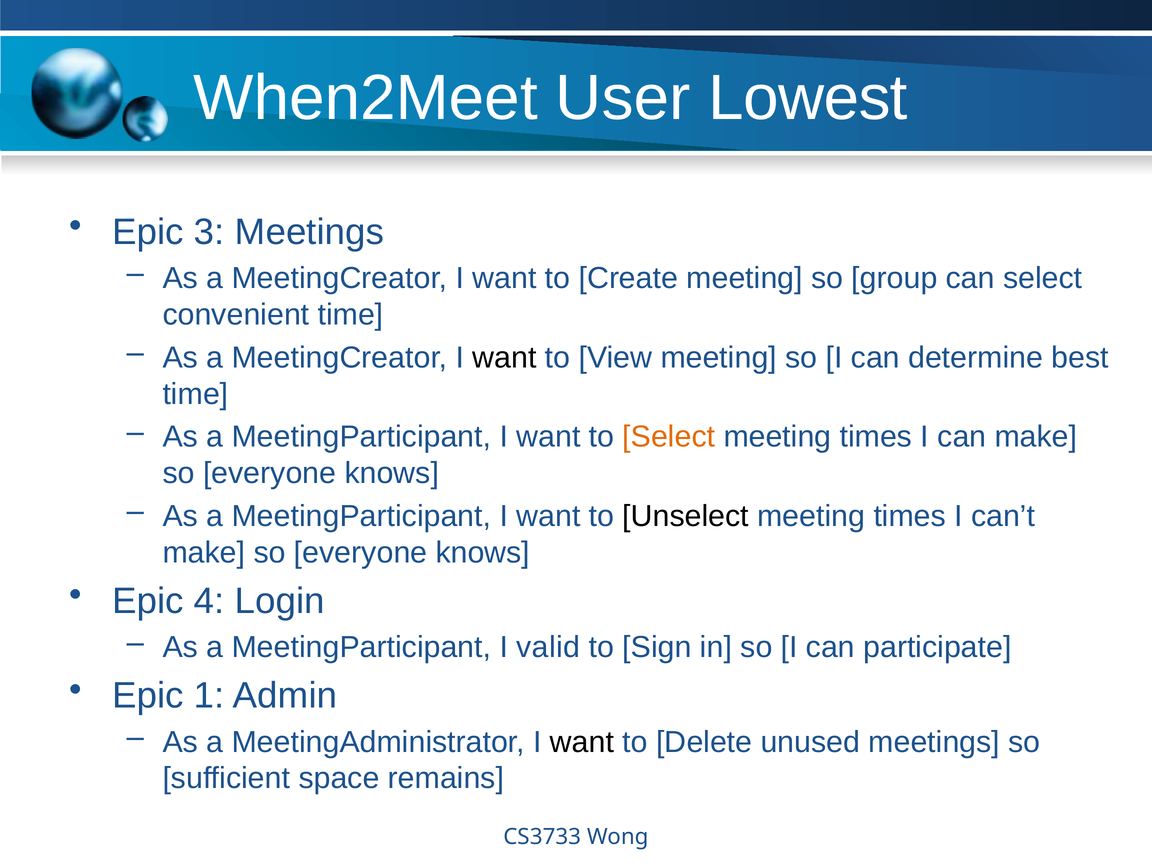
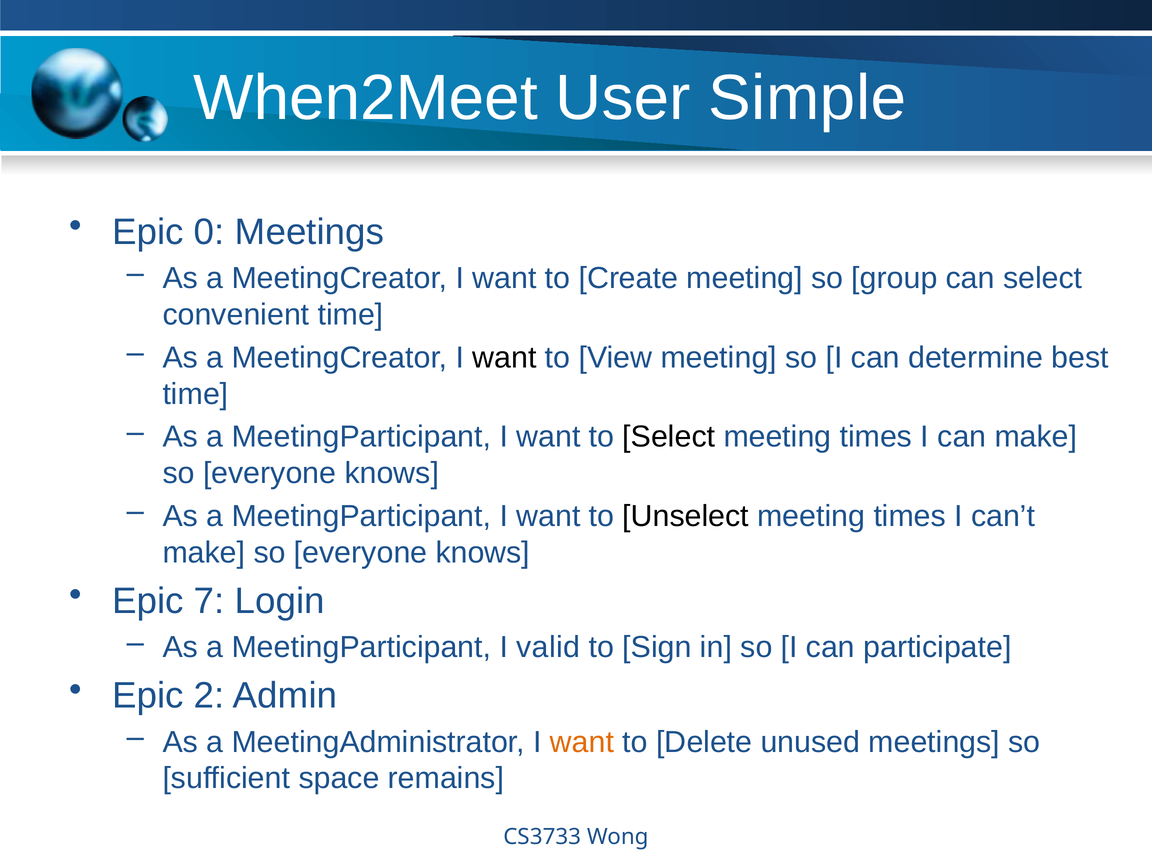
Lowest: Lowest -> Simple (807, 98)
3: 3 -> 0 (209, 232)
Select colour: orange -> black (669, 437)
4: 4 -> 7 (209, 601)
1: 1 -> 2 (209, 696)
want colour: black -> orange (582, 742)
